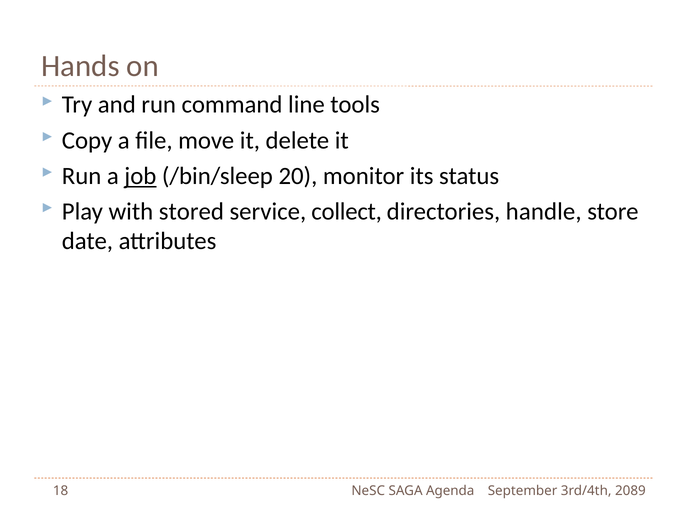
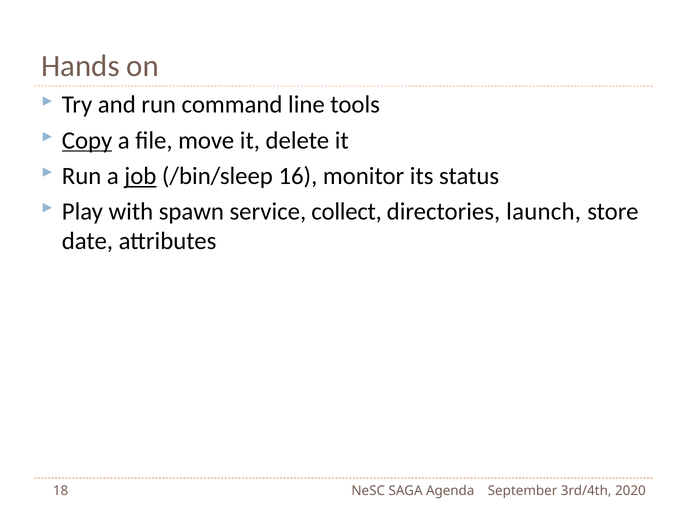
Copy underline: none -> present (87, 140)
20: 20 -> 16 (298, 176)
stored: stored -> spawn (191, 211)
handle: handle -> launch (544, 211)
2089: 2089 -> 2020 (630, 490)
